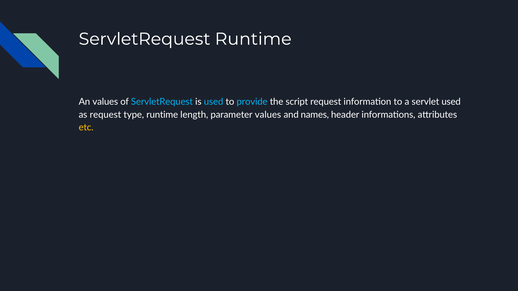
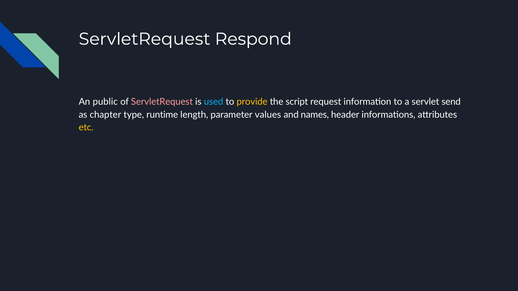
ServletRequest Runtime: Runtime -> Respond (253, 39)
An values: values -> public (105, 102)
ServletRequest colour: light blue -> pink (162, 102)
provide colour: light blue -> yellow (252, 102)
servlet used: used -> send (451, 102)
as request: request -> chapter (105, 115)
